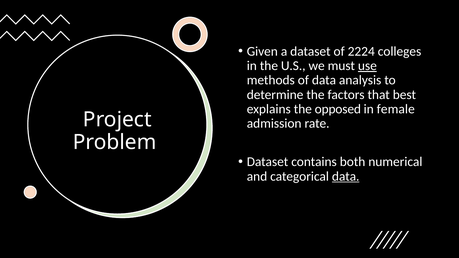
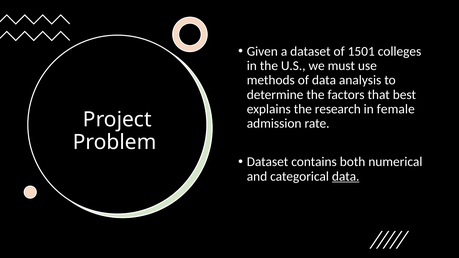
2224: 2224 -> 1501 (361, 51)
use underline: present -> none (367, 66)
opposed: opposed -> research (338, 109)
